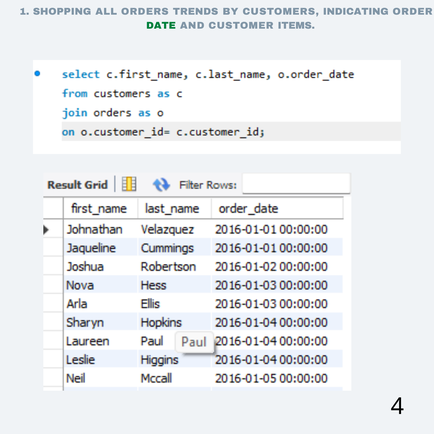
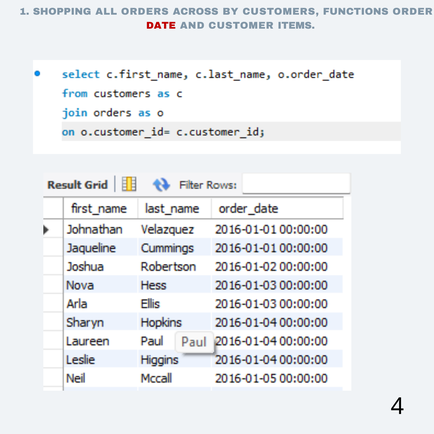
TRENDS: TRENDS -> ACROSS (196, 12)
INDICATING: INDICATING -> FUNCTIONS (356, 12)
DATE colour: green -> red (161, 25)
